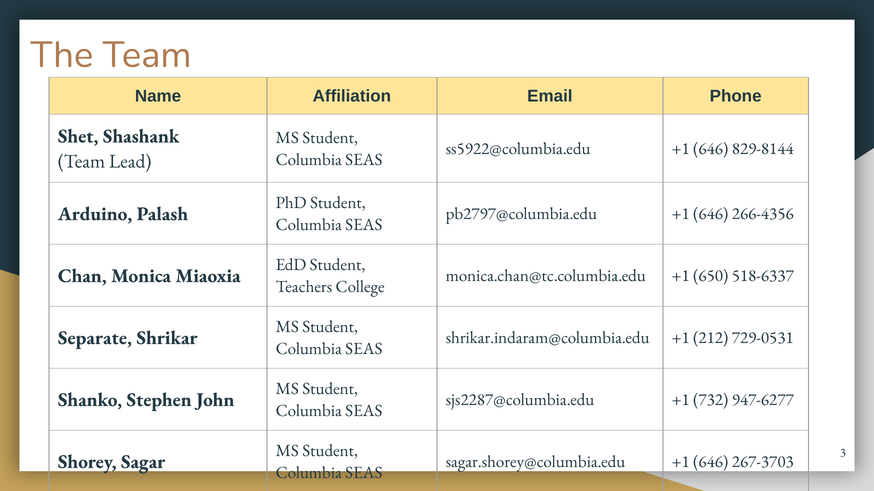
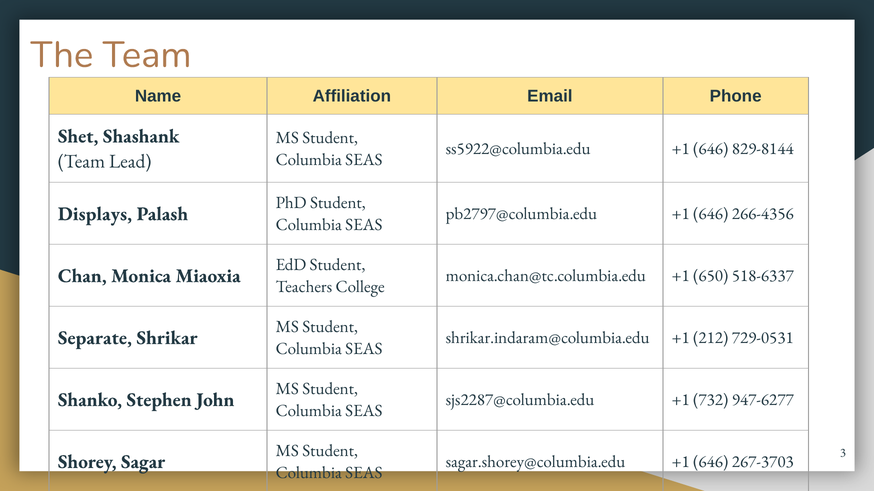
Arduino: Arduino -> Displays (95, 214)
